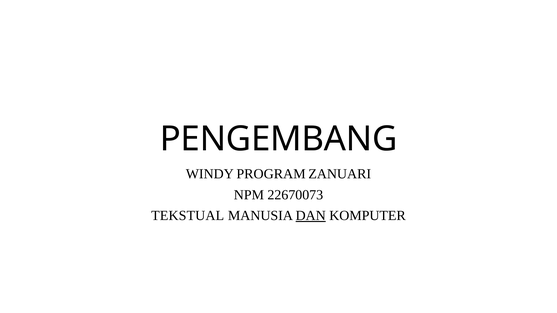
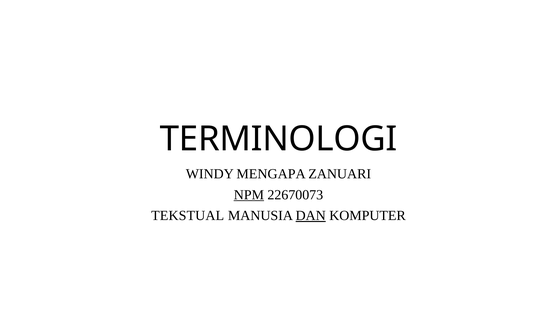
PENGEMBANG: PENGEMBANG -> TERMINOLOGI (279, 139)
PROGRAM: PROGRAM -> MENGAPA (271, 174)
NPM underline: none -> present (249, 195)
